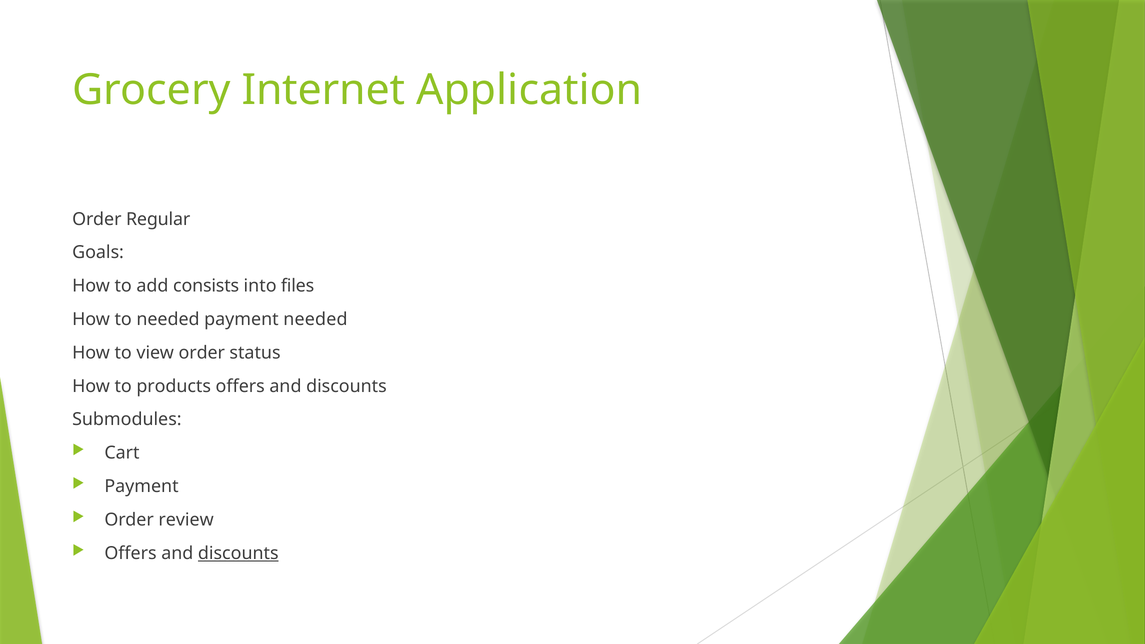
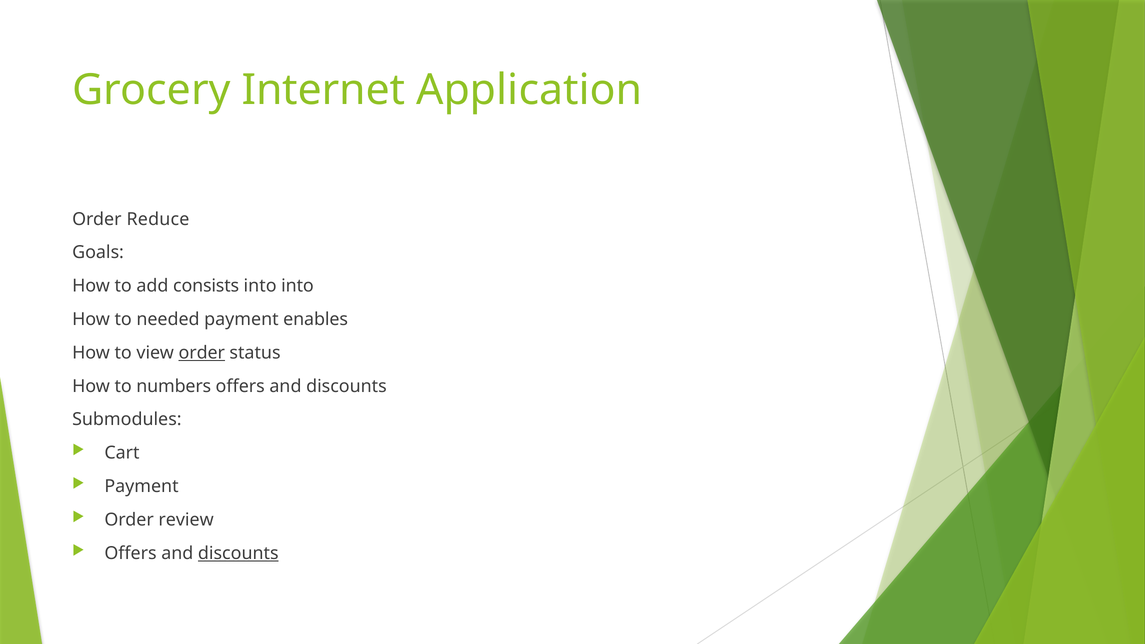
Regular: Regular -> Reduce (158, 219)
into files: files -> into (298, 286)
payment needed: needed -> enables (316, 319)
order underline: none -> present (202, 353)
products: products -> numbers (174, 386)
